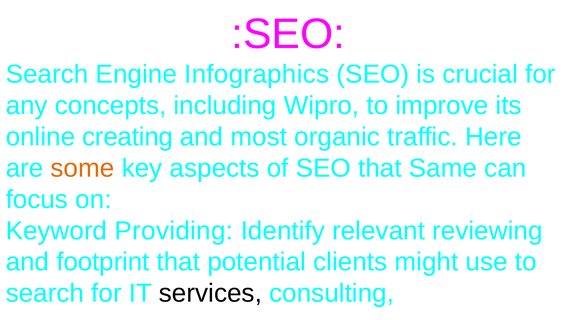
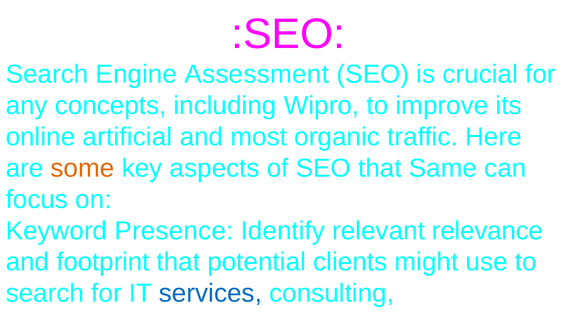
Infographics: Infographics -> Assessment (257, 74)
creating: creating -> artificial (127, 137)
Providing: Providing -> Presence (174, 231)
reviewing: reviewing -> relevance (488, 231)
services colour: black -> blue (210, 294)
